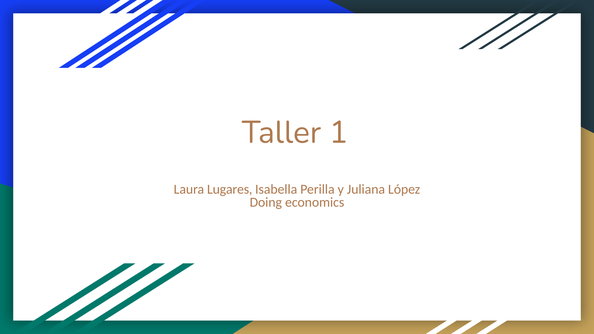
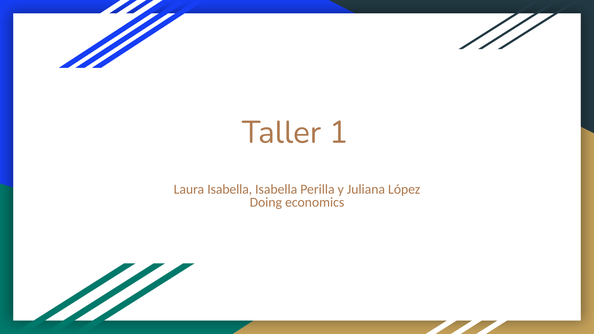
Laura Lugares: Lugares -> Isabella (230, 189)
